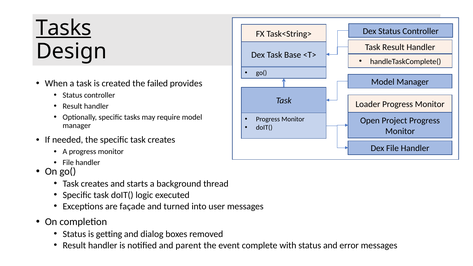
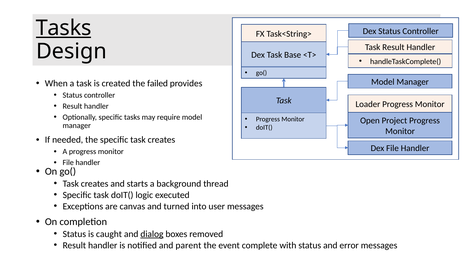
façade: façade -> canvas (132, 207)
getting: getting -> caught (109, 234)
dialog underline: none -> present (152, 234)
